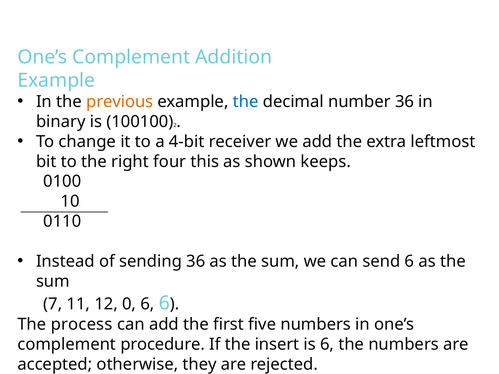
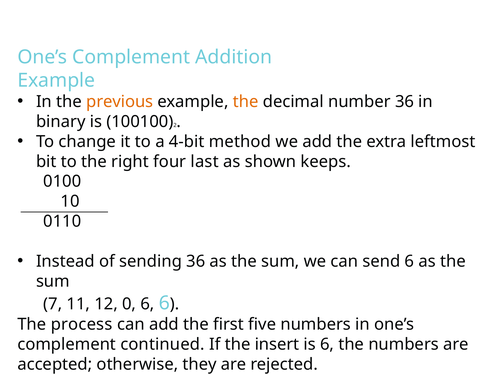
the colour: blue -> orange (246, 102)
receiver: receiver -> method (240, 142)
this: this -> last (205, 162)
procedure: procedure -> continued (163, 345)
